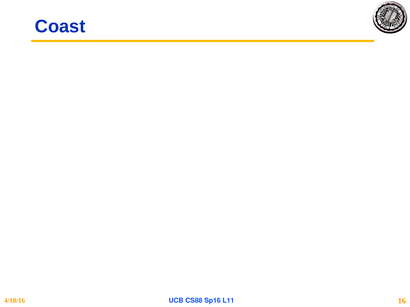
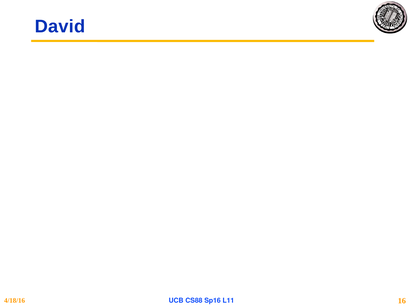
Coast: Coast -> David (60, 27)
